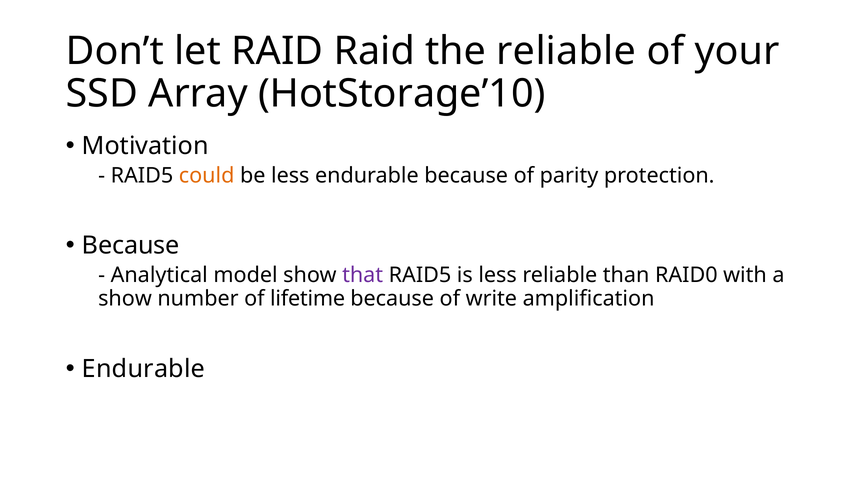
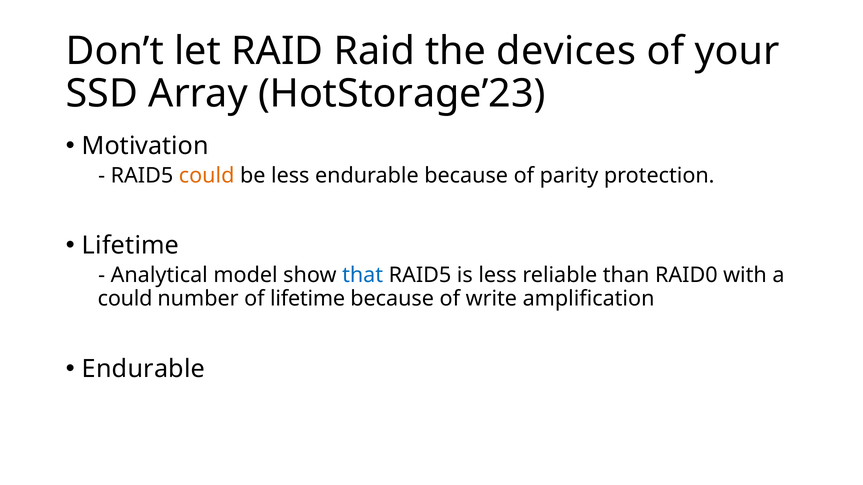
the reliable: reliable -> devices (566, 51)
HotStorage’10: HotStorage’10 -> HotStorage’23 (402, 94)
Because: Because -> Lifetime (131, 246)
that colour: purple -> blue (363, 276)
show: show -> could (125, 299)
